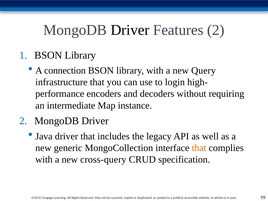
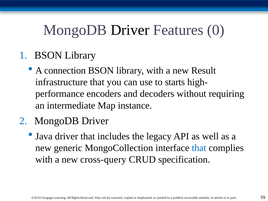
Features 2: 2 -> 0 (216, 30)
Query: Query -> Result (204, 71)
login: login -> starts (175, 82)
that colour: orange -> blue (199, 148)
